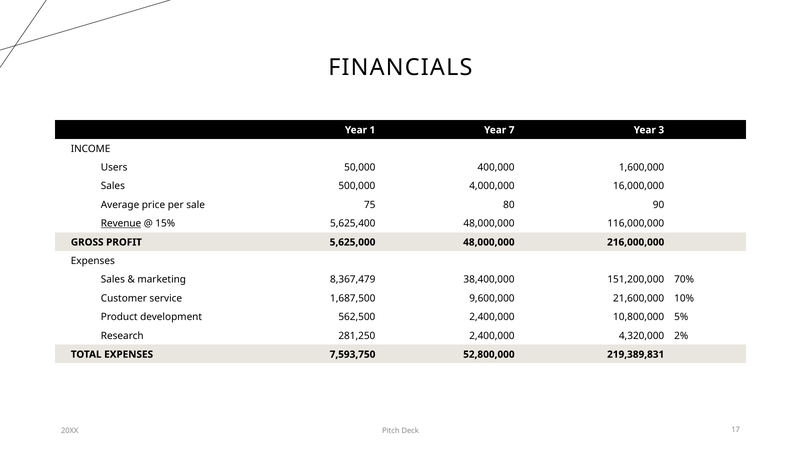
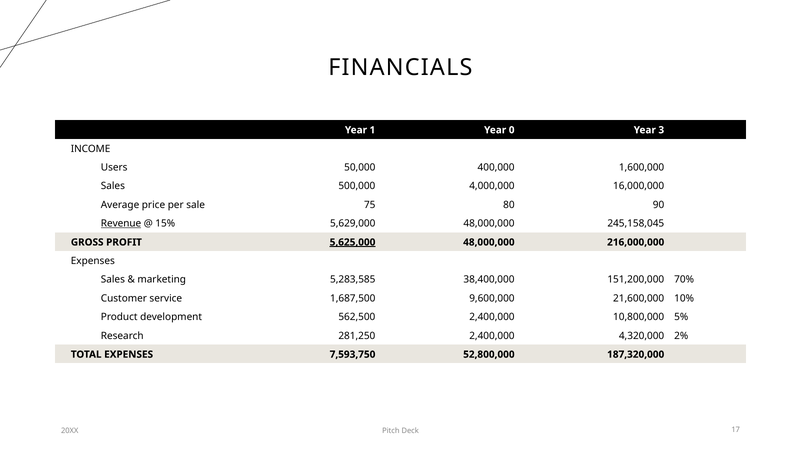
7: 7 -> 0 (512, 130)
5,625,400: 5,625,400 -> 5,629,000 (353, 223)
116,000,000: 116,000,000 -> 245,158,045 (636, 223)
5,625,000 underline: none -> present (353, 242)
8,367,479: 8,367,479 -> 5,283,585 (353, 279)
219,389,831: 219,389,831 -> 187,320,000 (636, 354)
